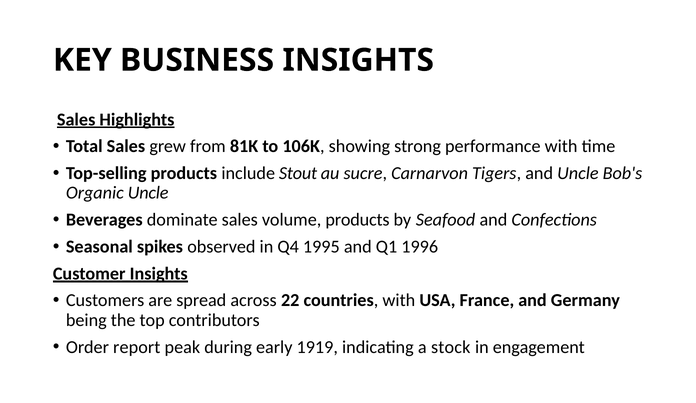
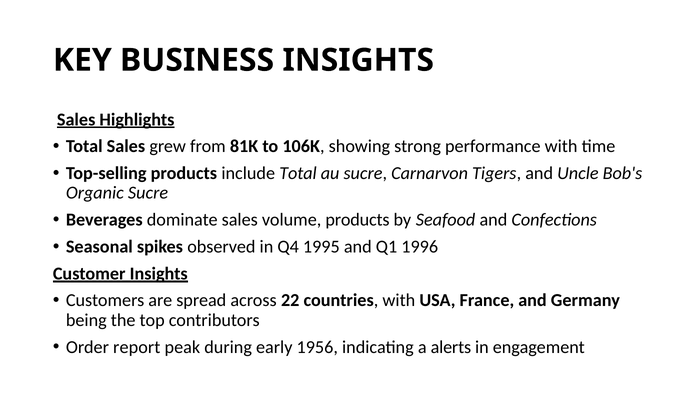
include Stout: Stout -> Total (298, 173)
Organic Uncle: Uncle -> Sucre (148, 193)
1919: 1919 -> 1956 (317, 347)
stock: stock -> alerts (451, 347)
